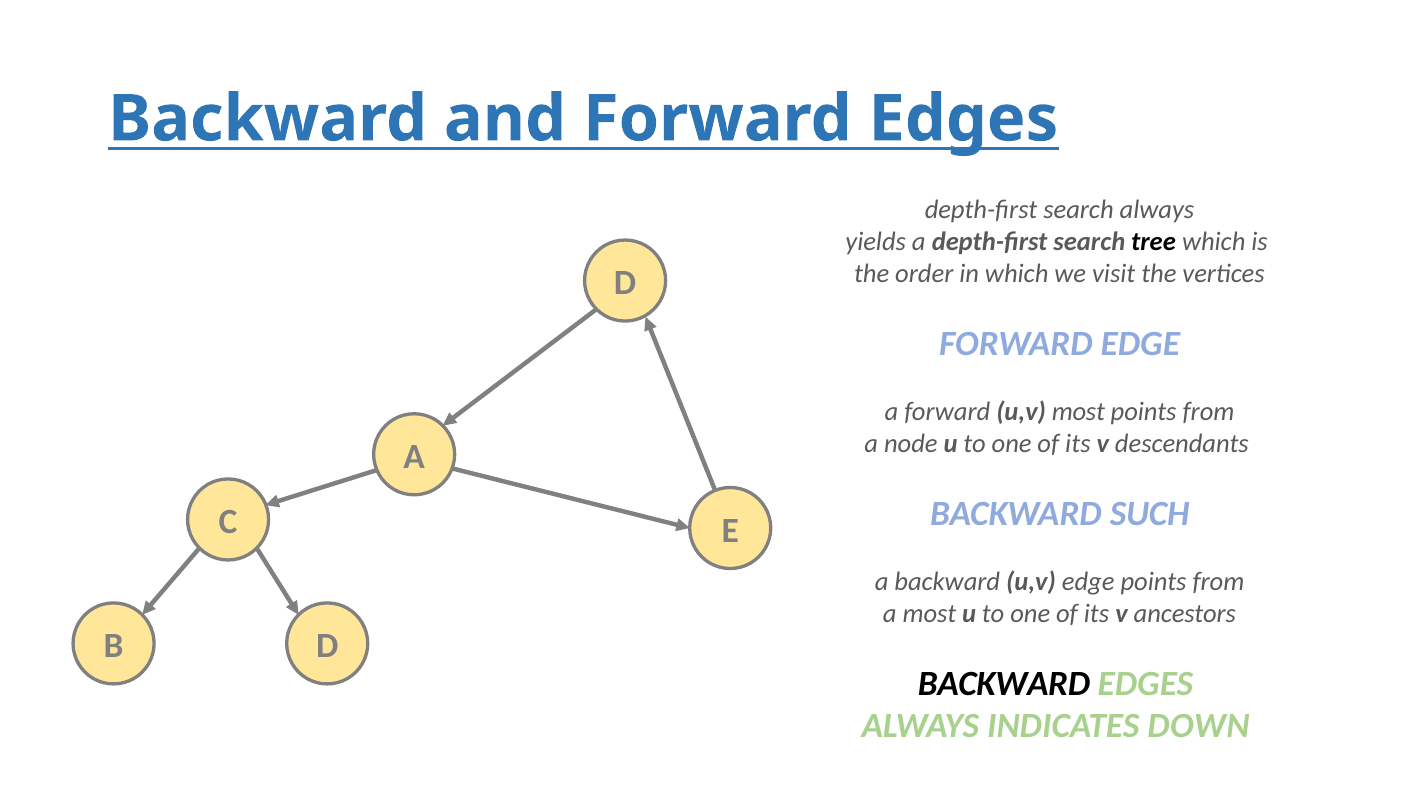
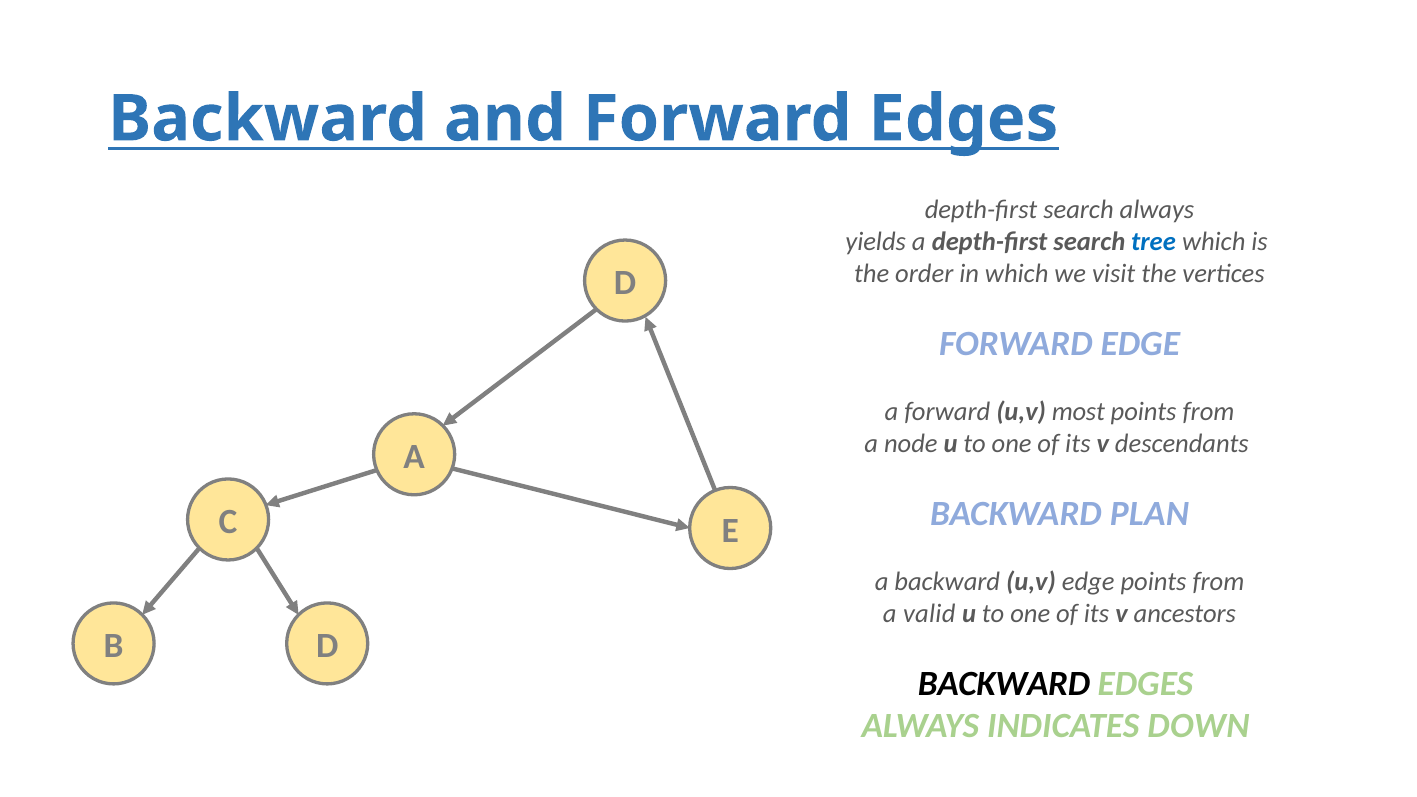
tree colour: black -> blue (1154, 242)
SUCH: SUCH -> PLAN (1149, 514)
a most: most -> valid (929, 614)
